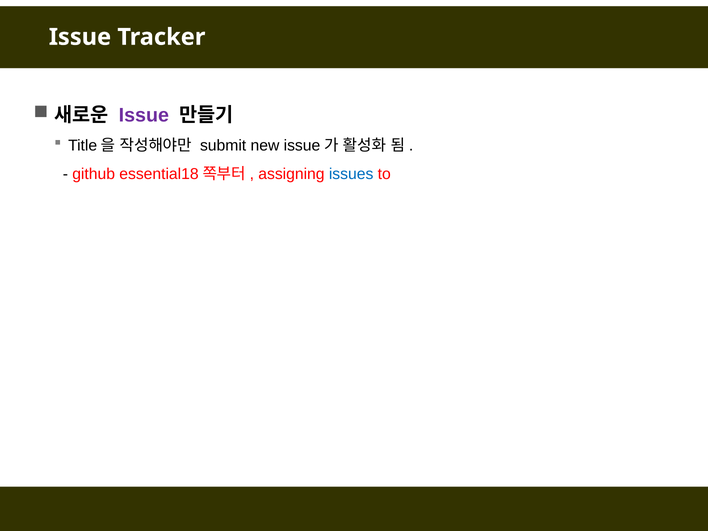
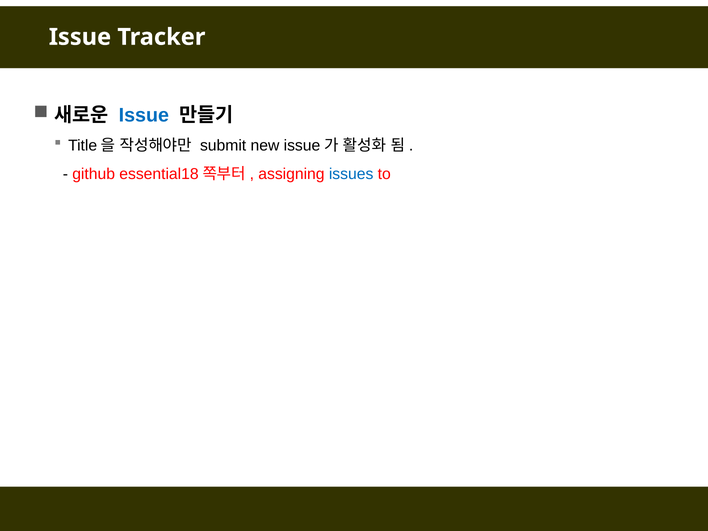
Issue colour: purple -> blue (144, 115)
